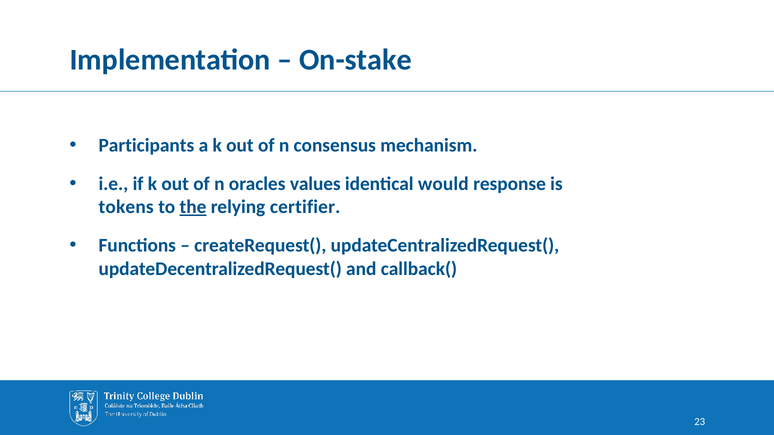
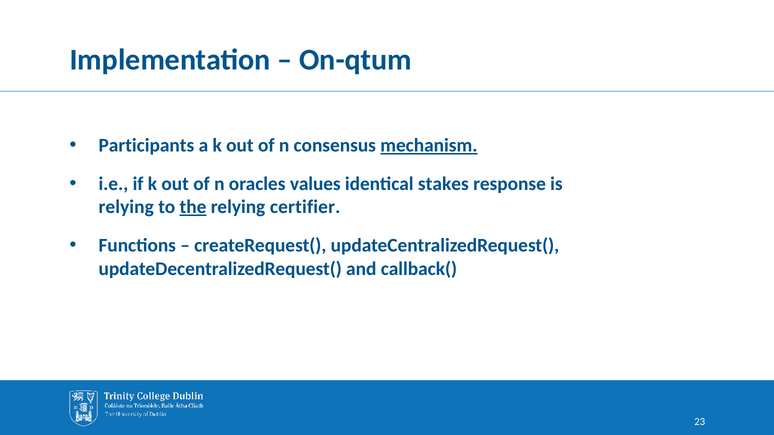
On-stake: On-stake -> On-qtum (355, 60)
mechanism underline: none -> present (429, 146)
would: would -> stakes (443, 184)
tokens: tokens -> relying (126, 207)
